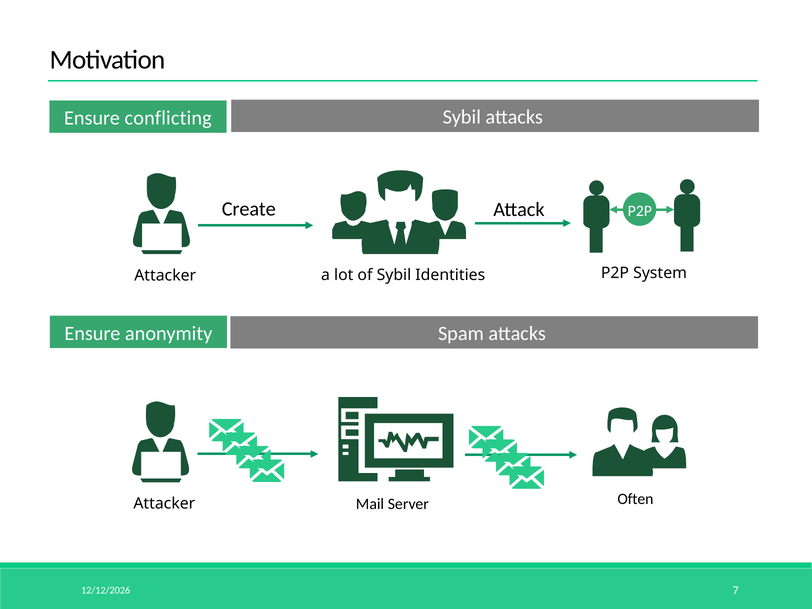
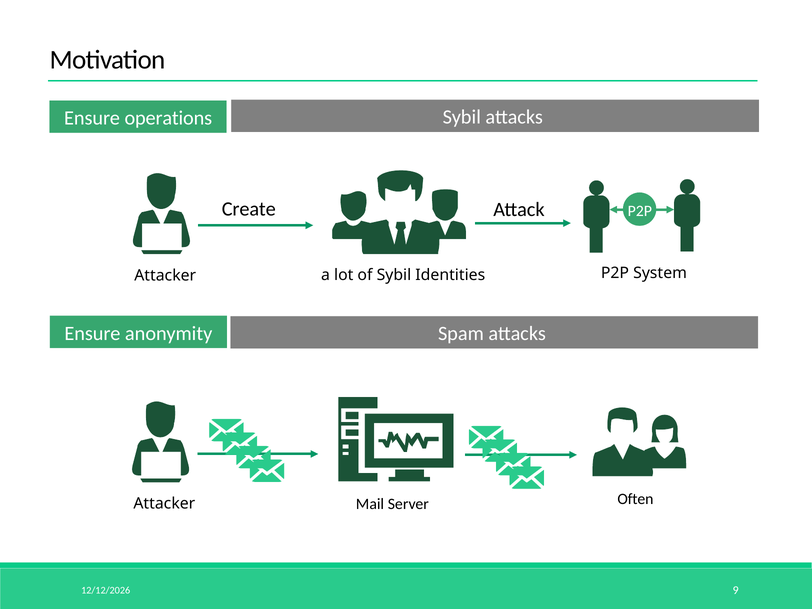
conflicting: conflicting -> operations (168, 118)
7: 7 -> 9 (736, 591)
